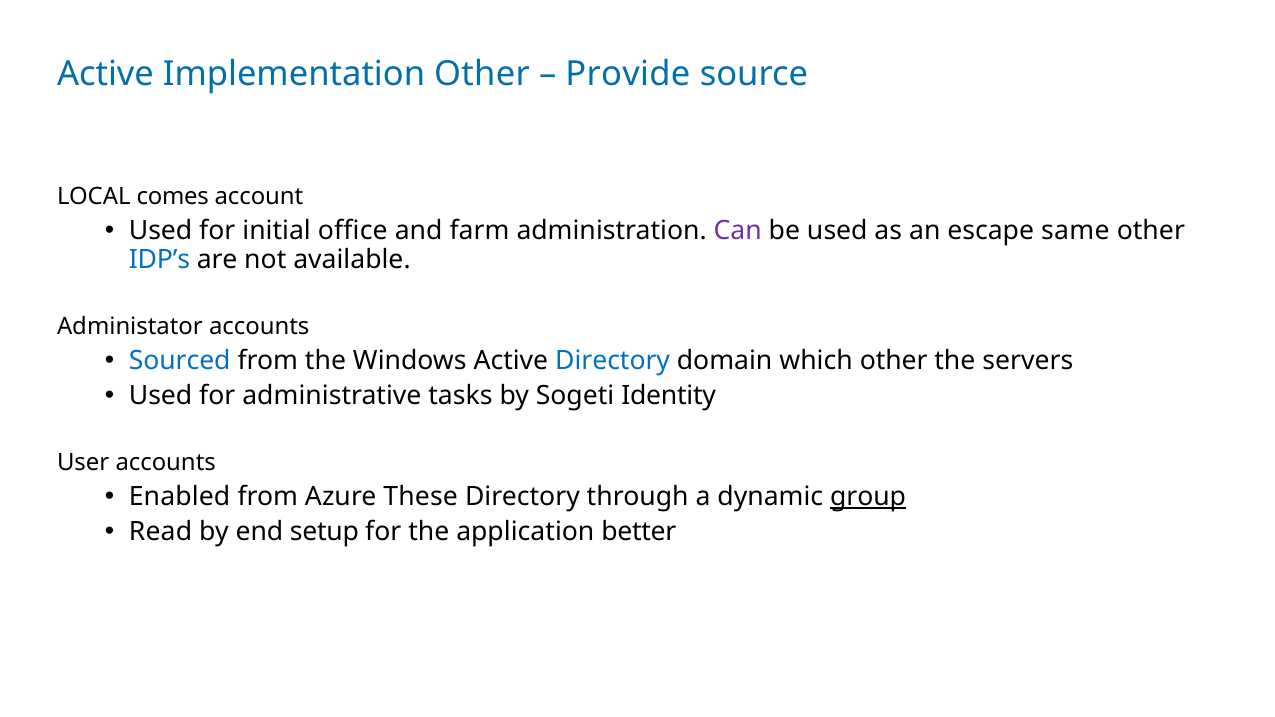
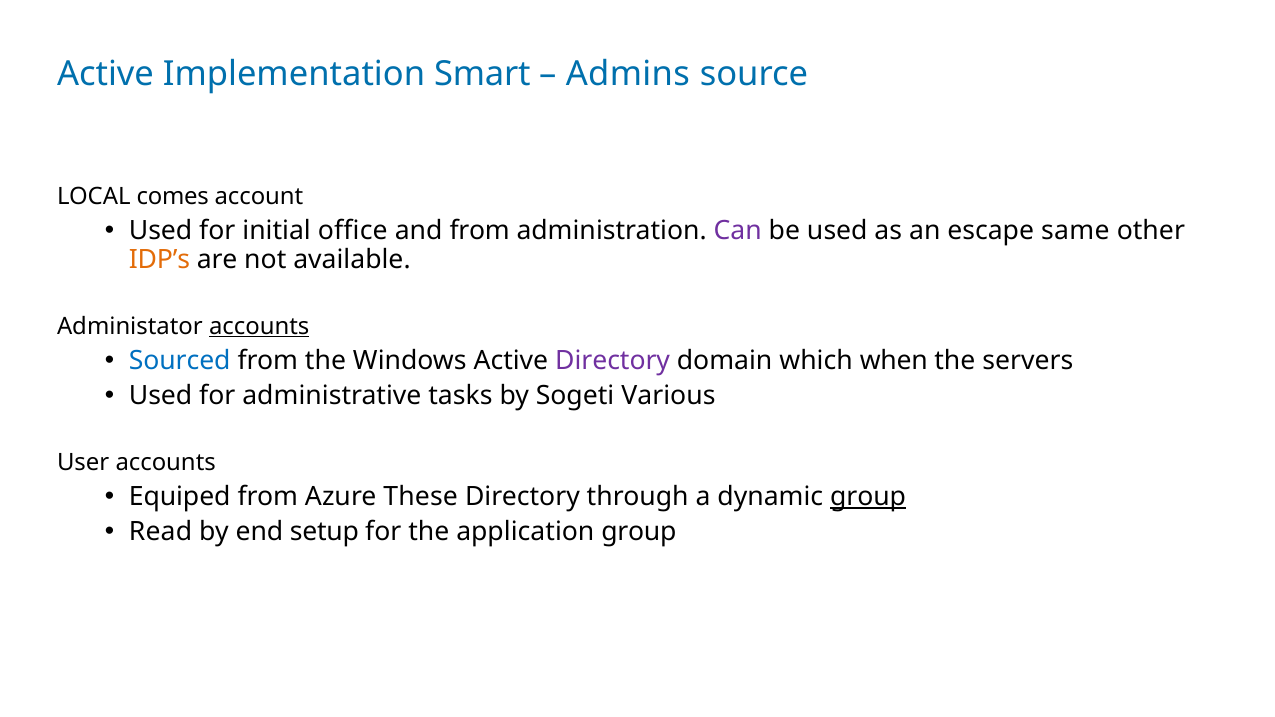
Implementation Other: Other -> Smart (482, 74)
Provide: Provide -> Admins (628, 74)
and farm: farm -> from (480, 231)
IDP’s colour: blue -> orange (159, 259)
accounts underline: none -> present (259, 327)
Directory colour: blue -> purple (613, 360)
which other: other -> when (894, 360)
Identity: Identity -> Various (668, 396)
Enabled: Enabled -> Equiped (180, 497)
application better: better -> group (639, 532)
